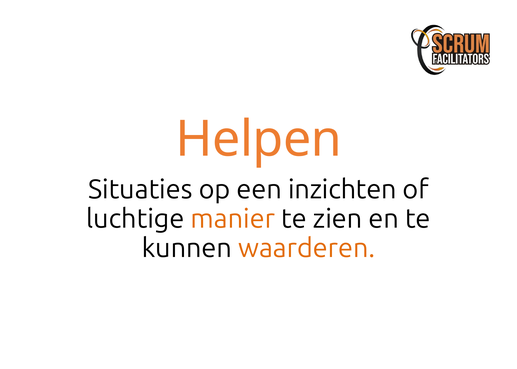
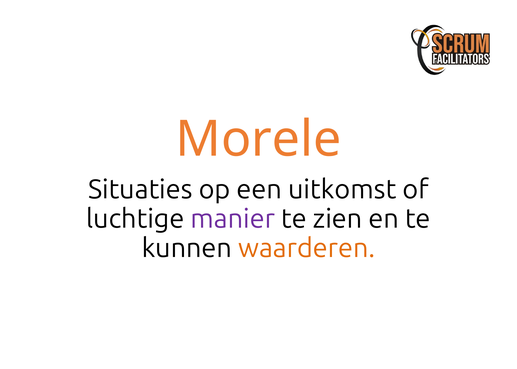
Helpen: Helpen -> Morele (258, 139)
inzichten: inzichten -> uitkomst (342, 189)
manier colour: orange -> purple (233, 219)
